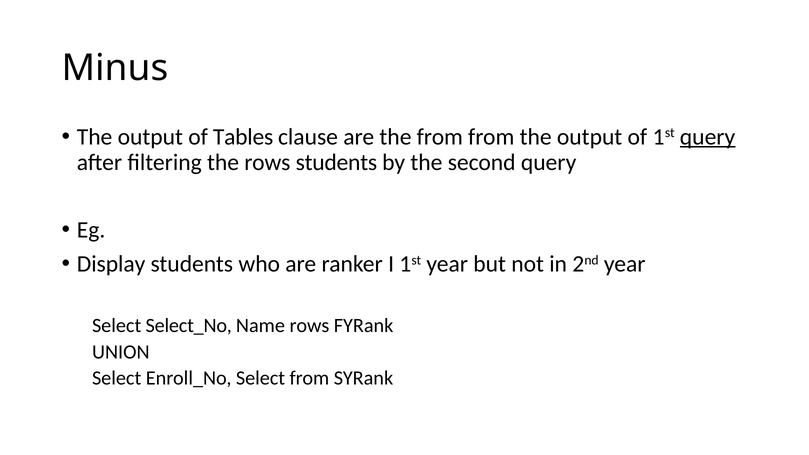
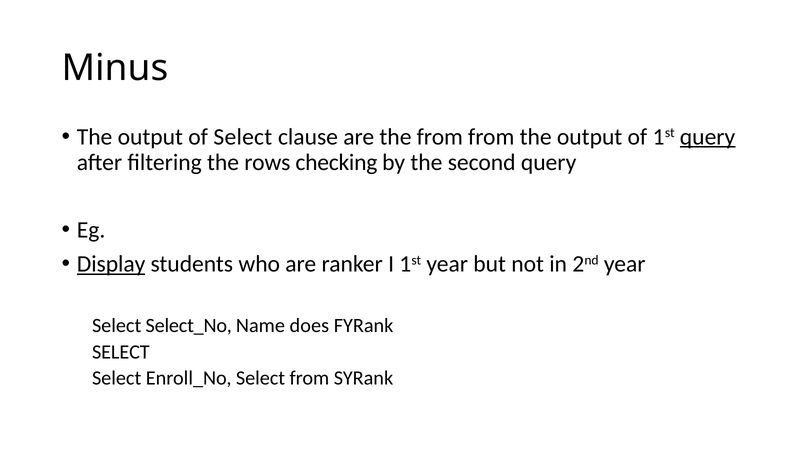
of Tables: Tables -> Select (243, 137)
rows students: students -> checking (336, 162)
Display underline: none -> present (111, 264)
Name rows: rows -> does (309, 326)
UNION: UNION -> SELECT (121, 352)
